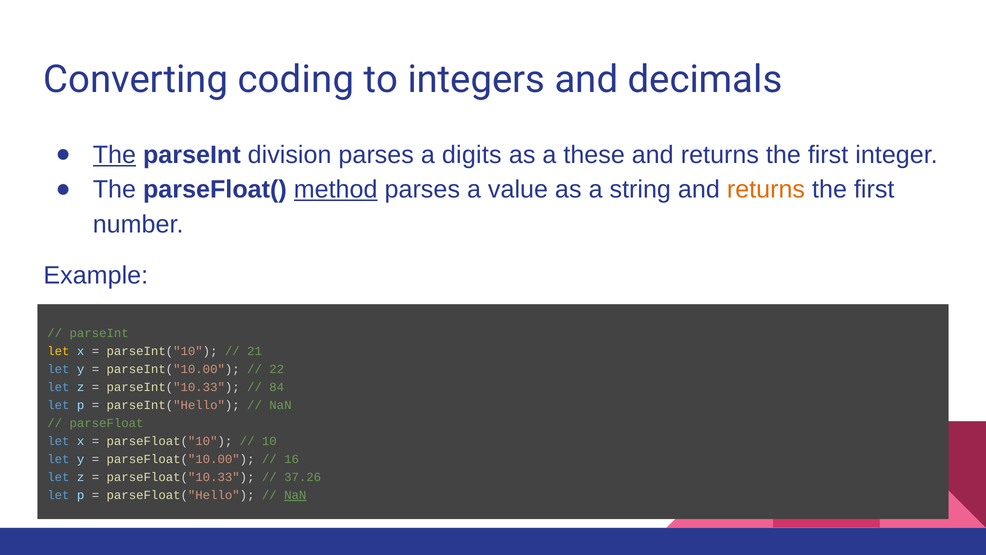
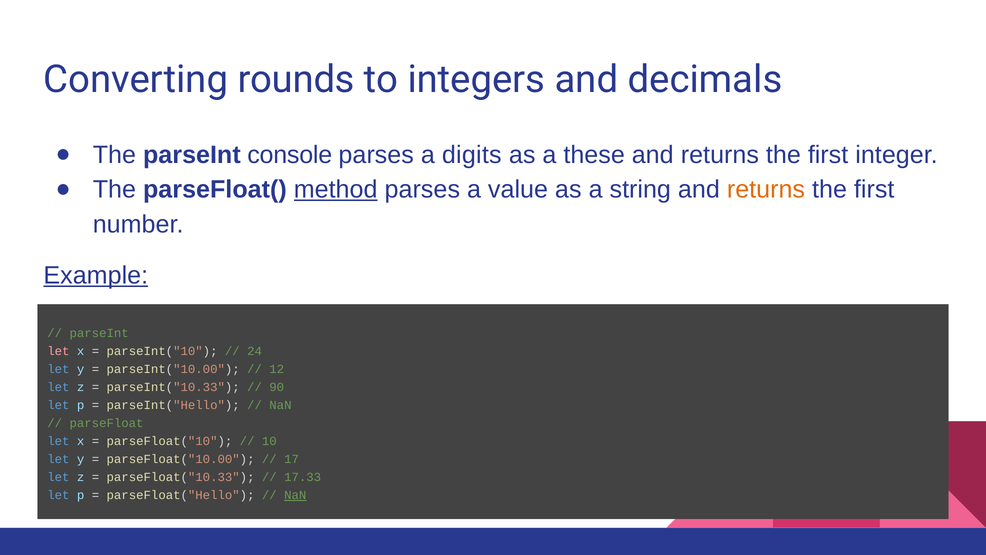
coding: coding -> rounds (296, 80)
The underline: present -> none (114, 155)
division: division -> console (290, 155)
Example underline: none -> present (96, 275)
let colour: yellow -> pink (58, 351)
21: 21 -> 24 (255, 351)
22: 22 -> 12 (277, 369)
84: 84 -> 90 (277, 387)
16: 16 -> 17 (292, 459)
37.26: 37.26 -> 17.33 (303, 477)
